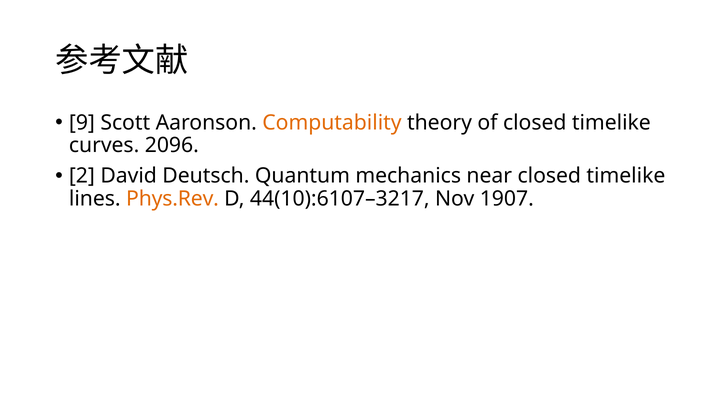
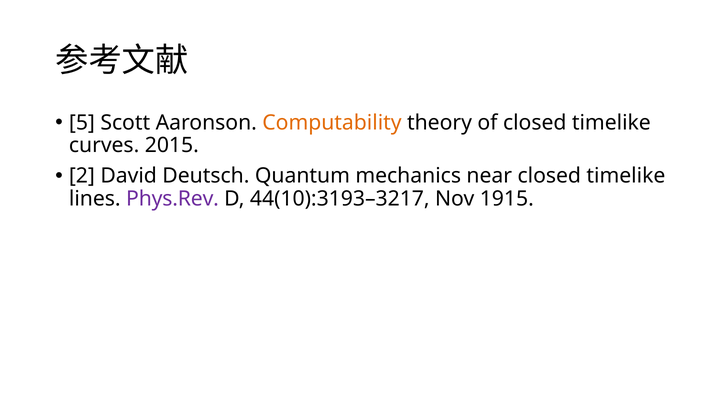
9: 9 -> 5 (82, 123)
2096: 2096 -> 2015 (172, 146)
Phys.Rev colour: orange -> purple (173, 199)
44(10):6107–3217: 44(10):6107–3217 -> 44(10):3193–3217 (340, 199)
1907: 1907 -> 1915 (507, 199)
